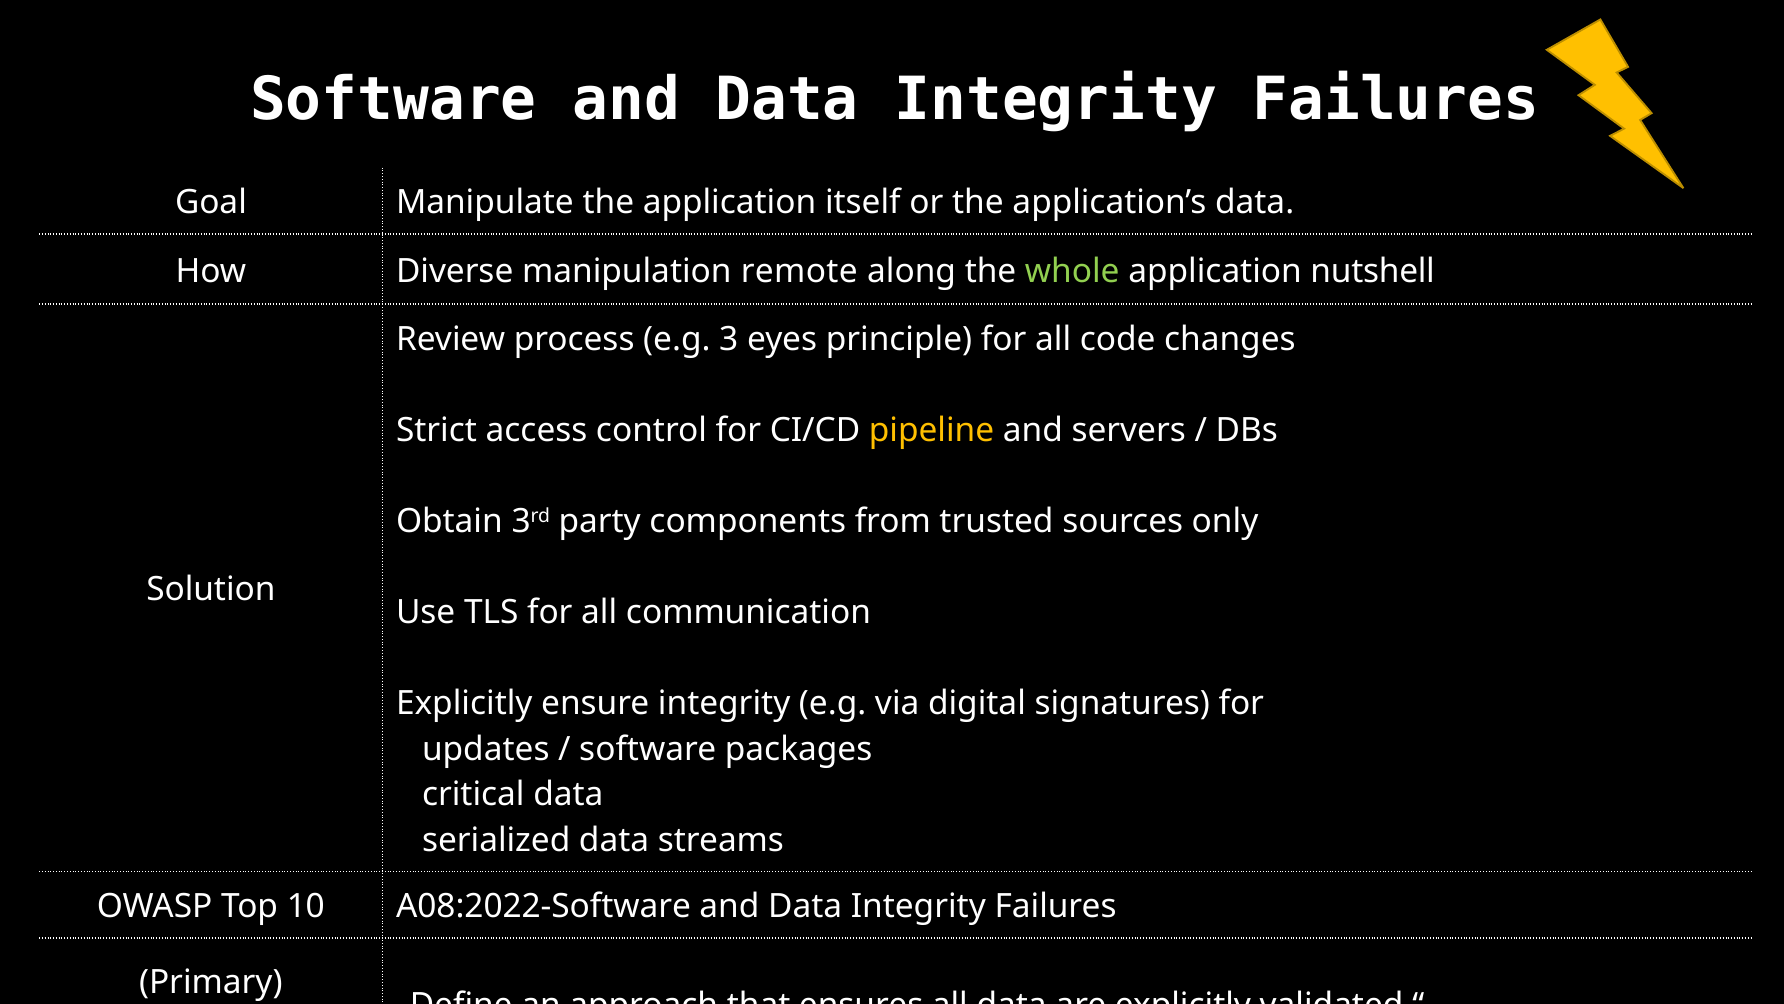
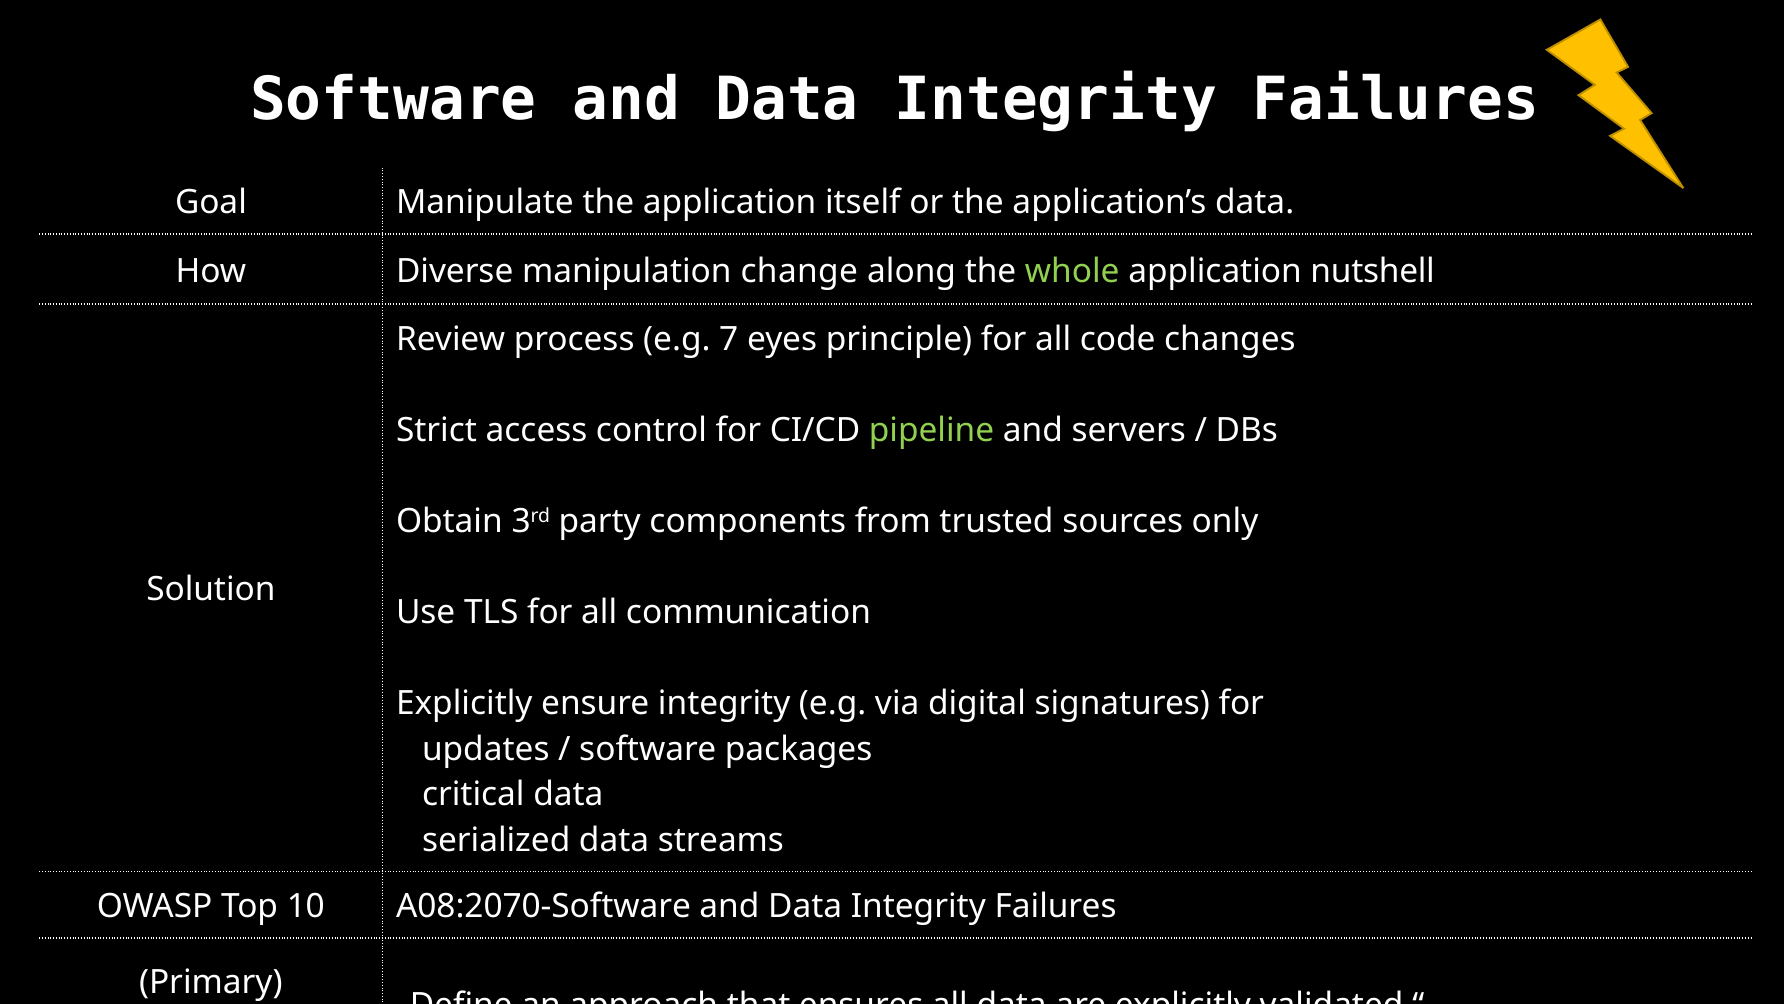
remote: remote -> change (799, 271)
3: 3 -> 7 (729, 339)
pipeline colour: yellow -> light green (932, 430)
A08:2022-Software: A08:2022-Software -> A08:2070-Software (544, 906)
